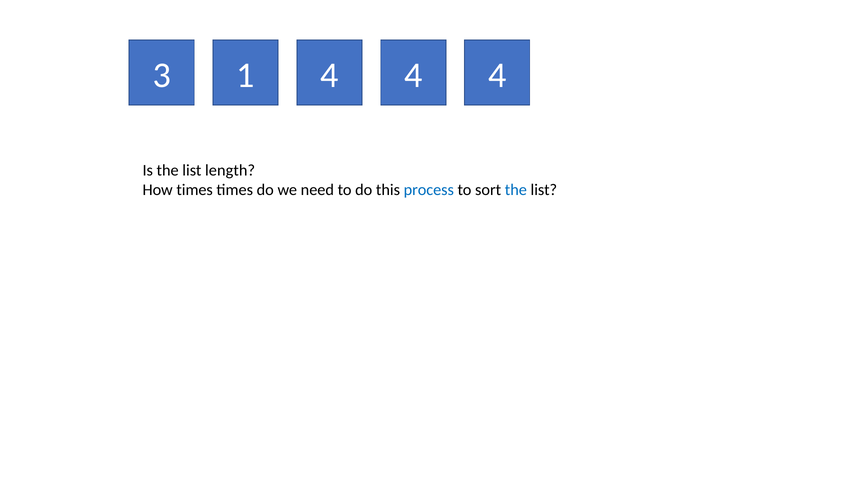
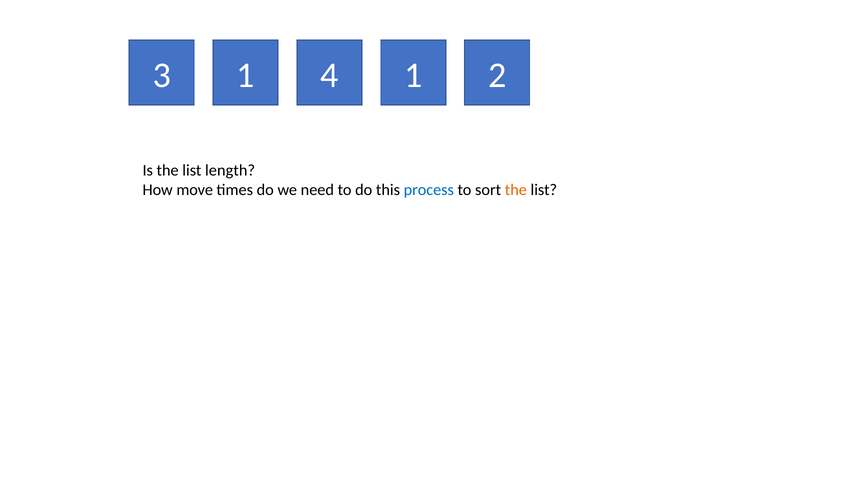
1 4: 4 -> 1 (413, 75)
4 4: 4 -> 2 (497, 75)
How times: times -> move (195, 190)
the colour: blue -> orange (516, 190)
